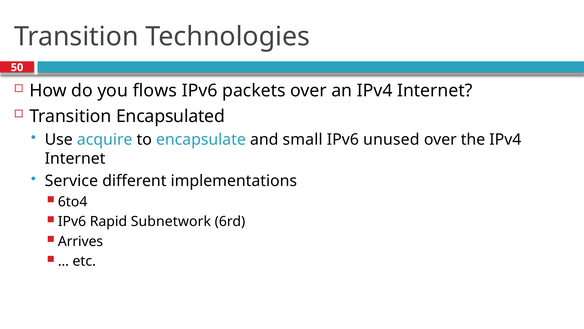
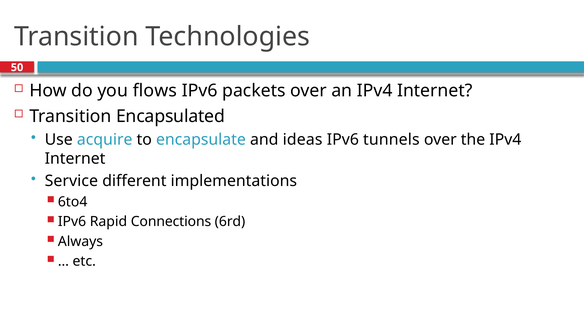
small: small -> ideas (303, 139)
unused: unused -> tunnels (391, 139)
Subnetwork: Subnetwork -> Connections (171, 221)
Arrives: Arrives -> Always (80, 241)
